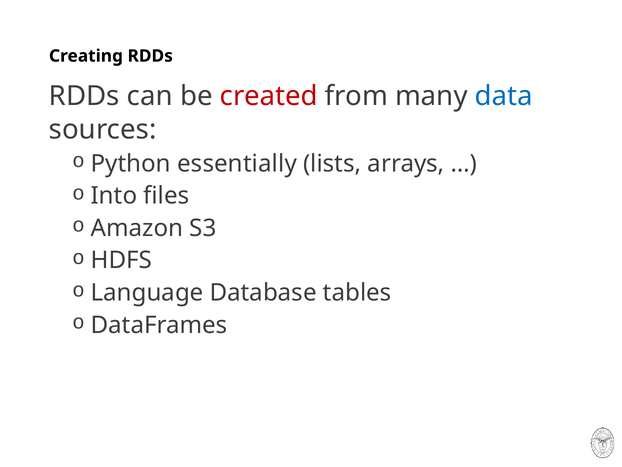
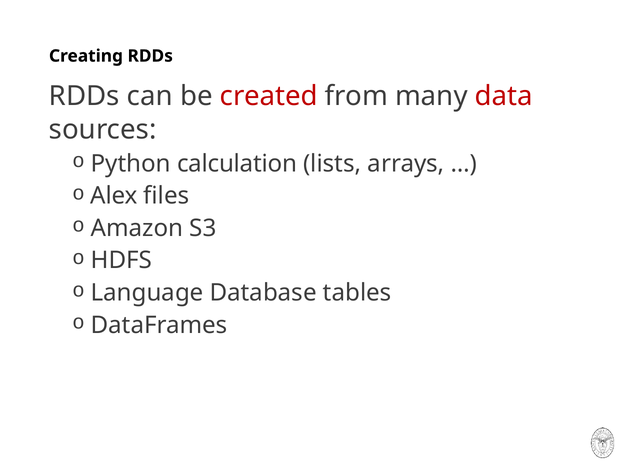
data colour: blue -> red (504, 96)
essentially: essentially -> calculation (237, 163)
Into: Into -> Alex (114, 196)
